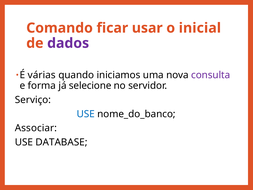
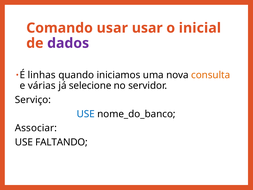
Comando ficar: ficar -> usar (112, 28)
várias: várias -> linhas (42, 75)
consulta colour: purple -> orange (211, 75)
forma: forma -> várias (42, 86)
DATABASE: DATABASE -> FALTANDO (62, 142)
